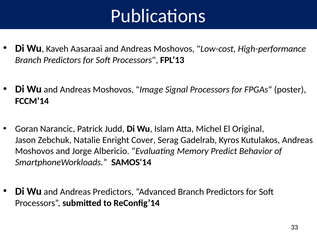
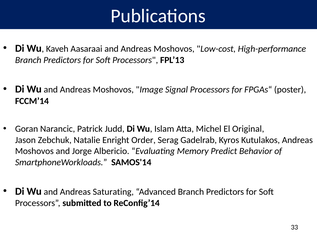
Cover: Cover -> Order (143, 140)
Andreas Predictors: Predictors -> Saturating (113, 192)
